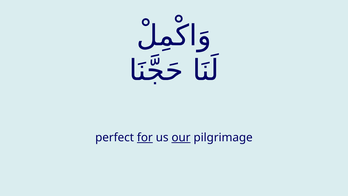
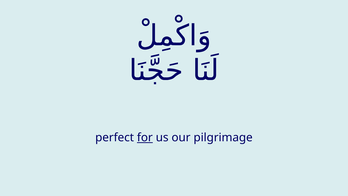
our underline: present -> none (181, 137)
